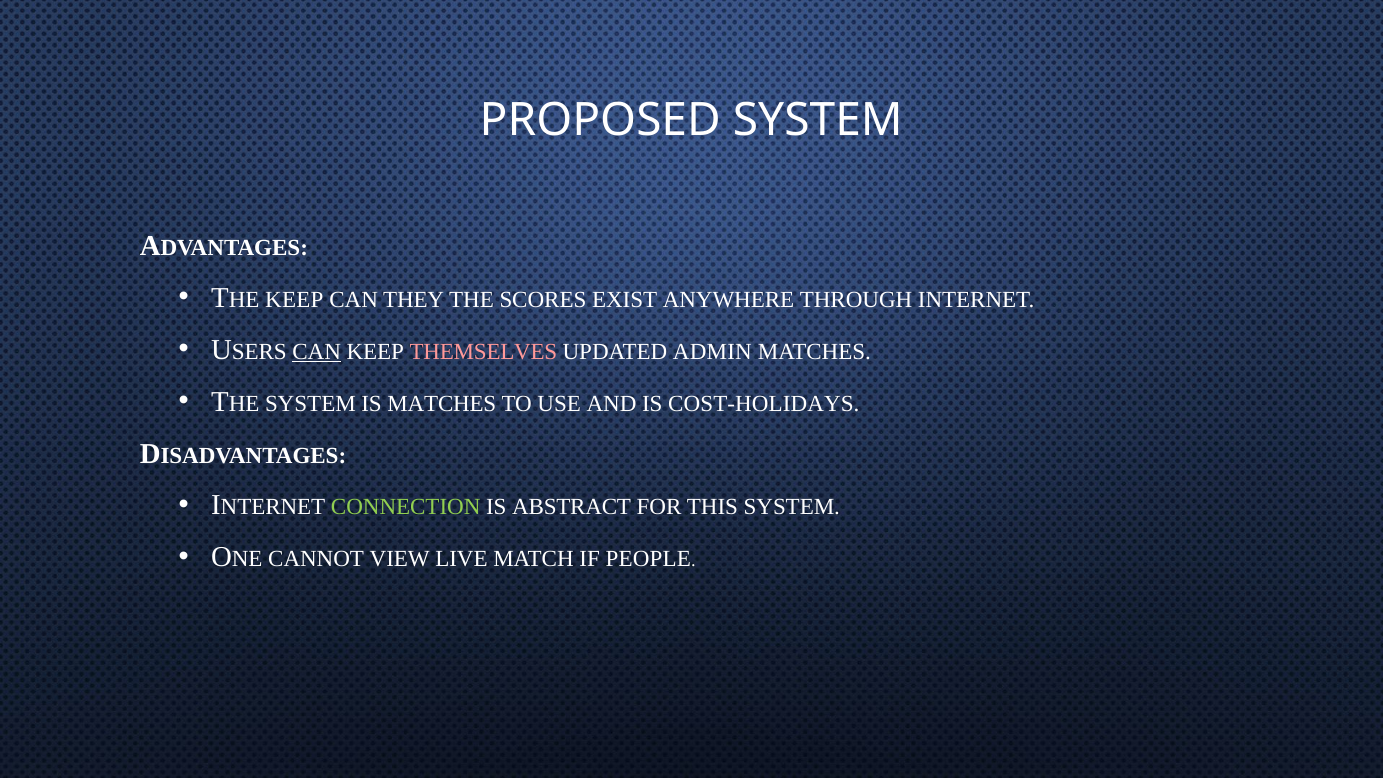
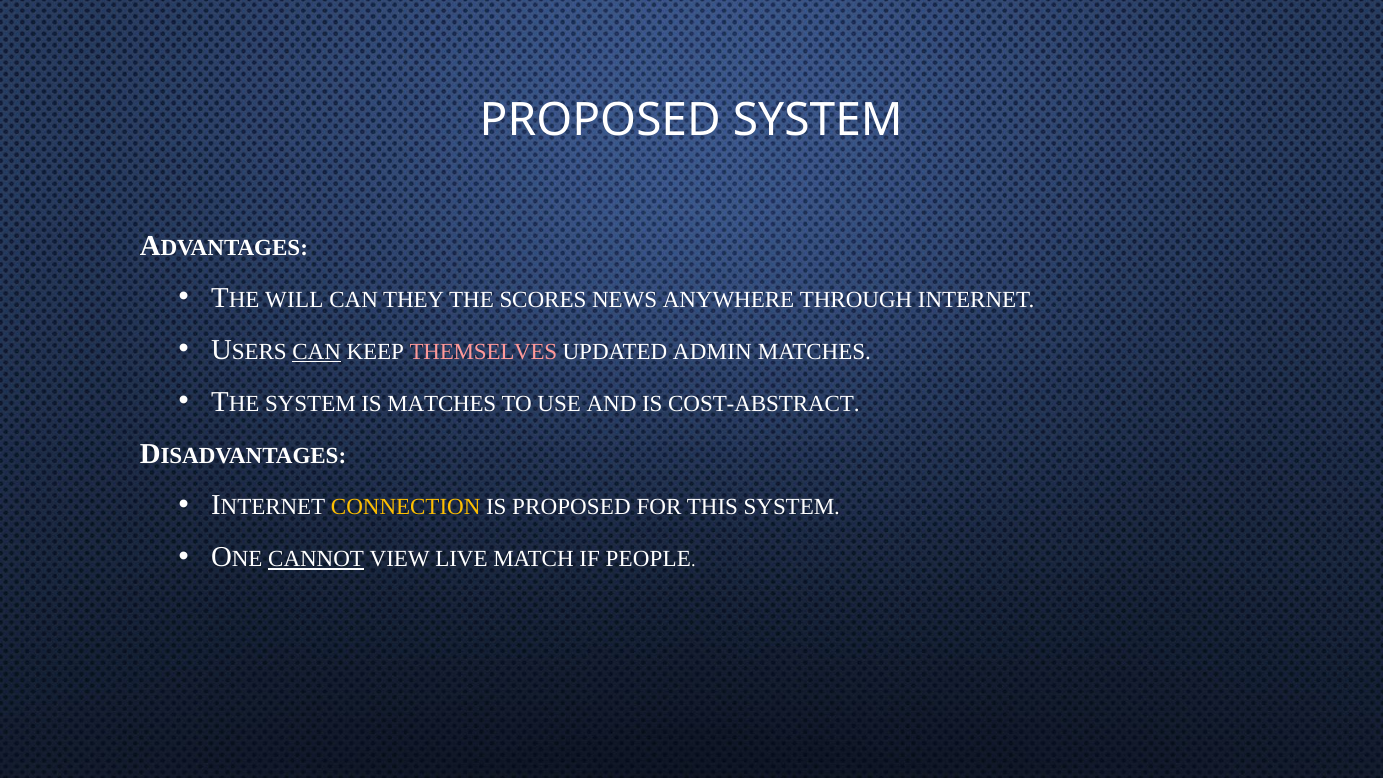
KEEP: KEEP -> WILL (294, 300)
EXIST: EXIST -> NEWS (625, 300)
COST-HOLIDAYS: COST-HOLIDAYS -> COST-ABSTRACT (764, 404)
CONNECTION colour: light green -> yellow (406, 507)
IS ABSTRACT: ABSTRACT -> PROPOSED (571, 507)
CANNOT underline: none -> present (316, 559)
